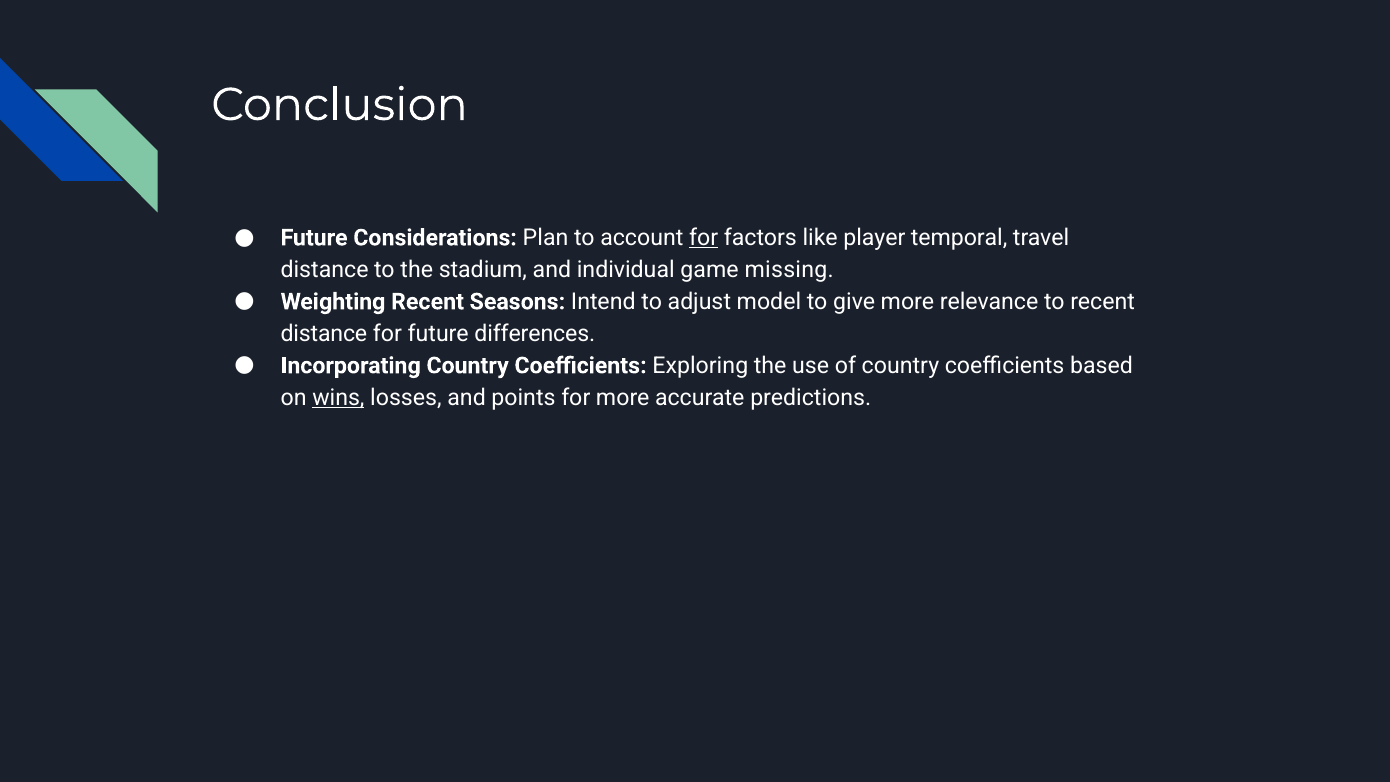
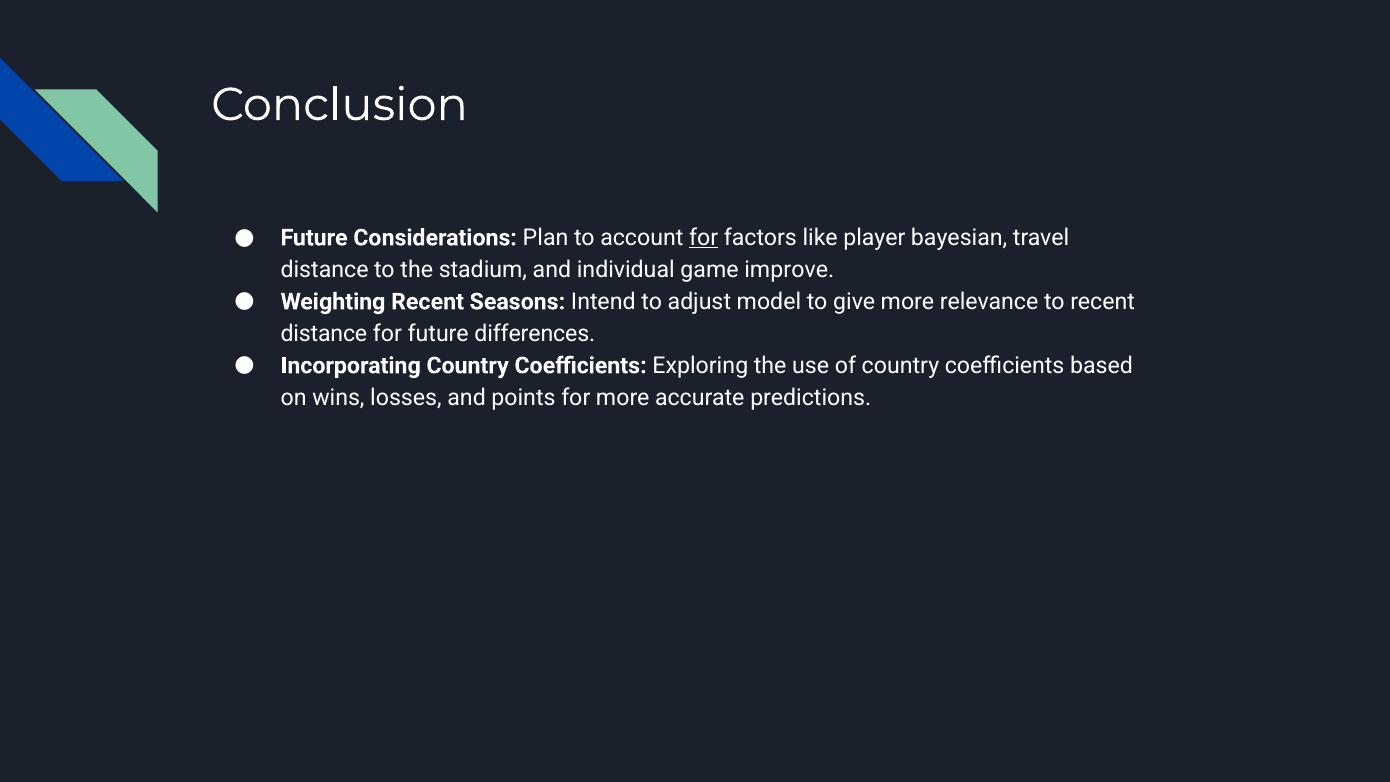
temporal: temporal -> bayesian (959, 238)
missing: missing -> improve (789, 270)
wins underline: present -> none (338, 398)
